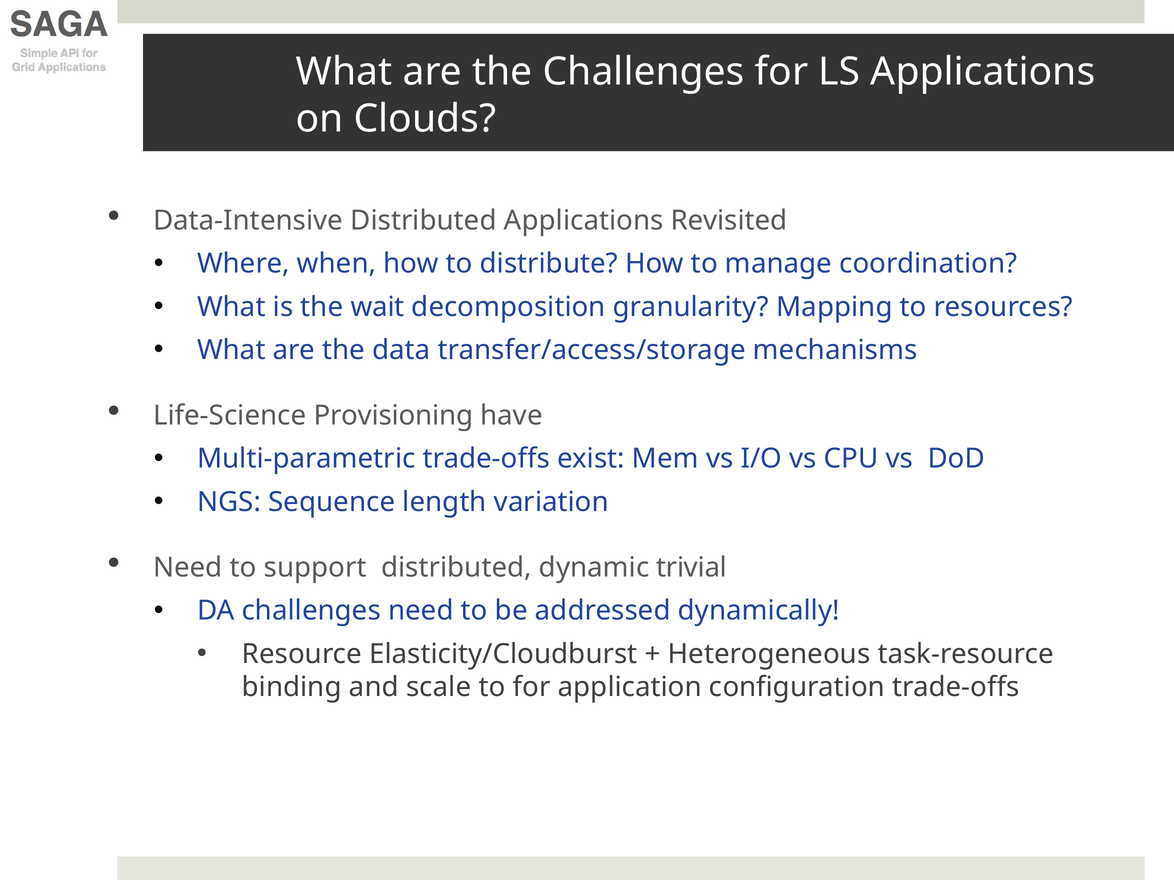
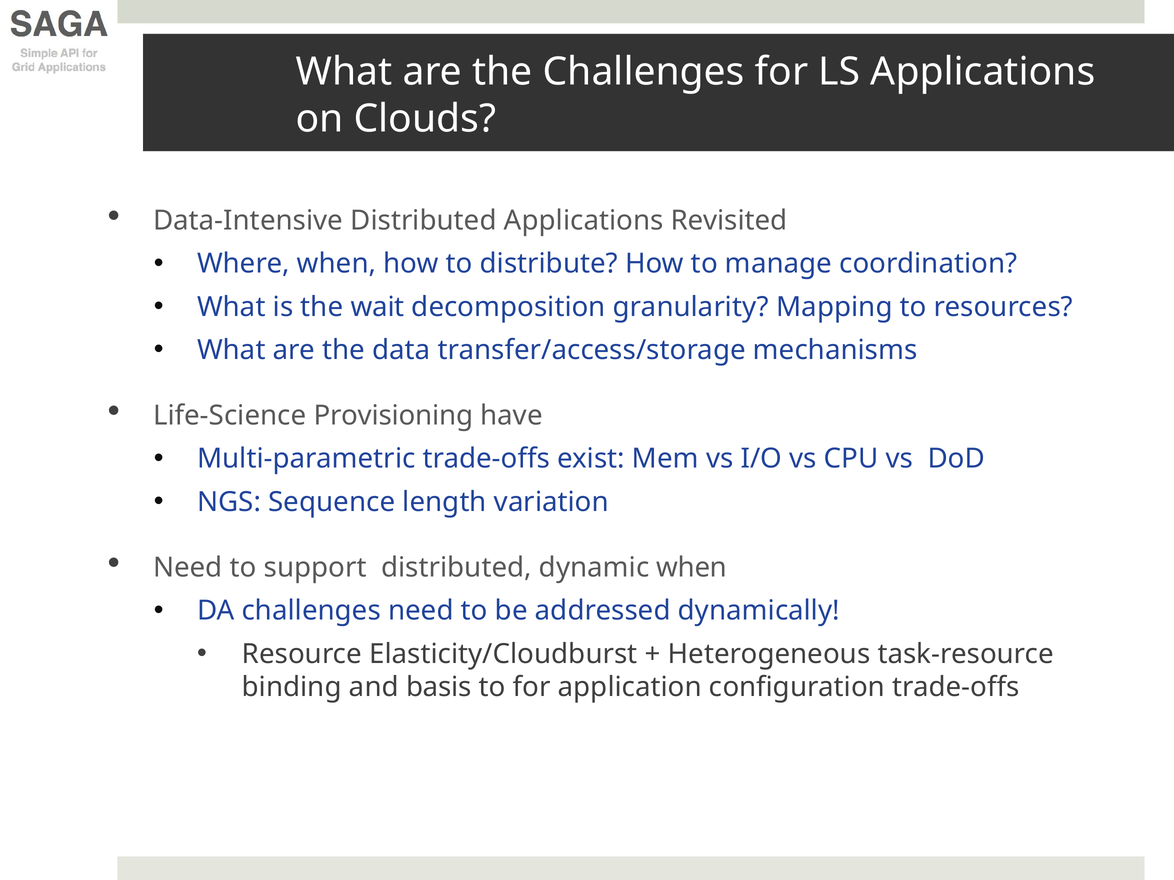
dynamic trivial: trivial -> when (692, 568)
scale: scale -> basis (439, 688)
